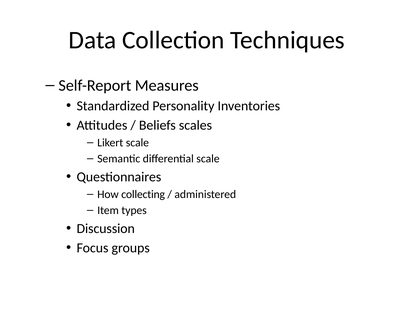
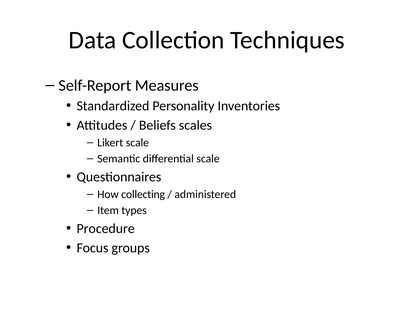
Discussion: Discussion -> Procedure (106, 228)
